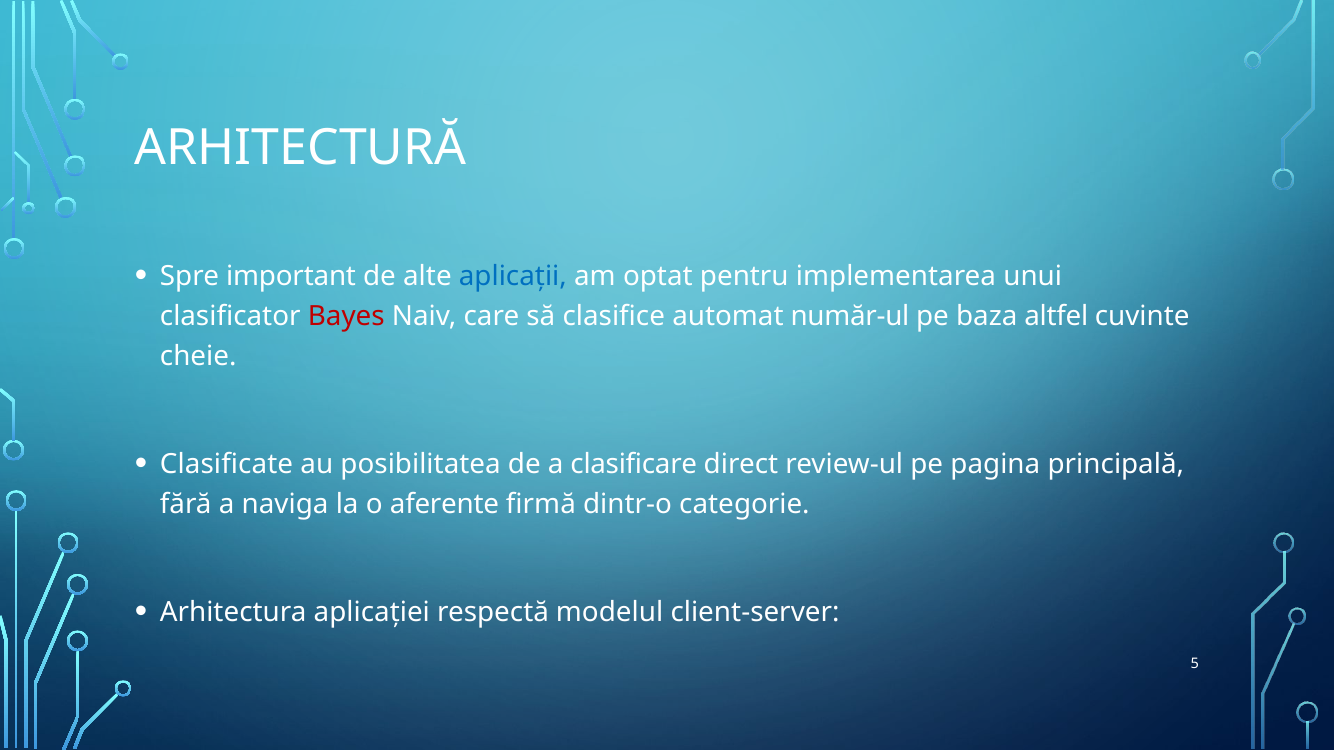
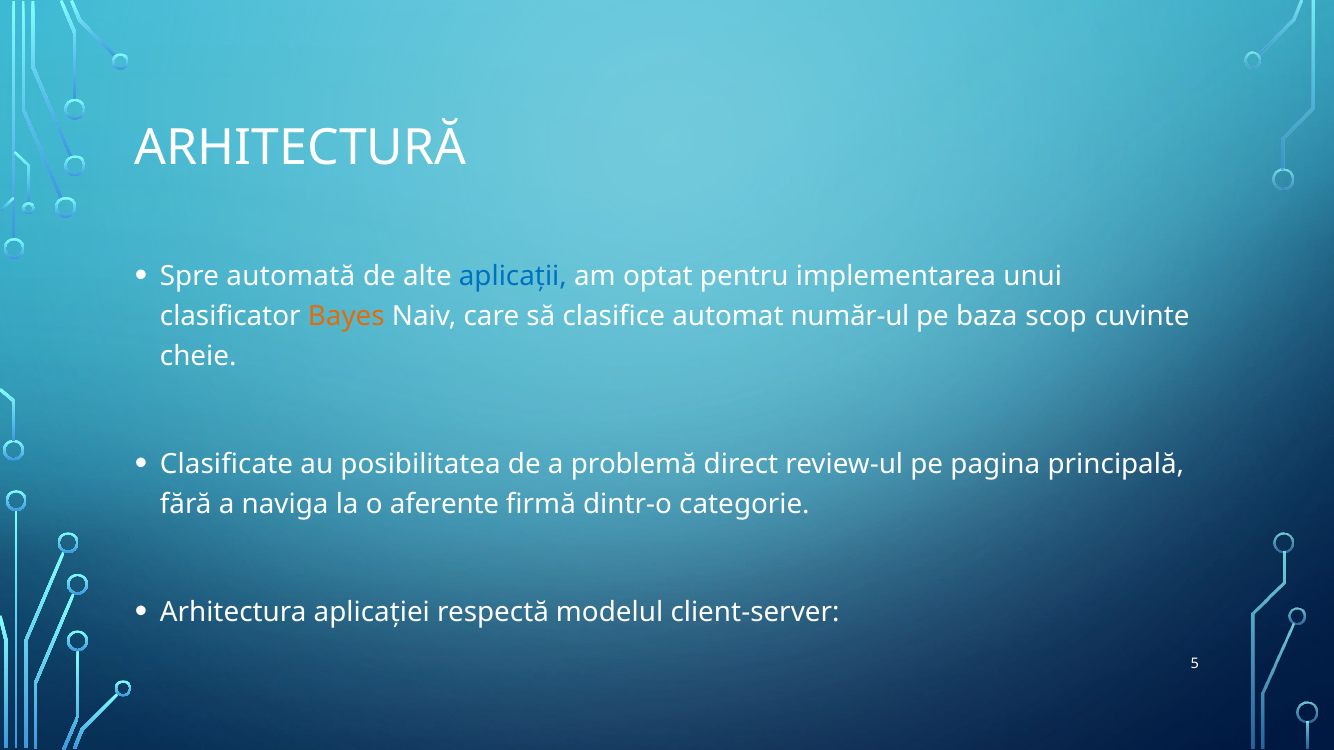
important: important -> automată (291, 276)
Bayes colour: red -> orange (346, 316)
altfel: altfel -> scop (1056, 316)
clasificare: clasificare -> problemă (634, 464)
